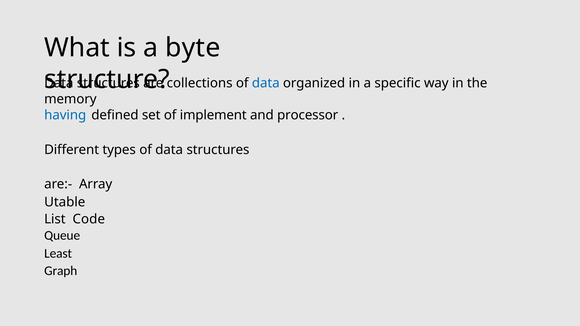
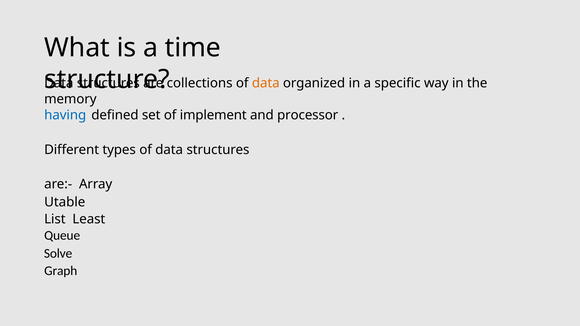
byte: byte -> time (193, 48)
data colour: blue -> orange (266, 83)
Code: Code -> Least (89, 219)
Least: Least -> Solve (58, 254)
